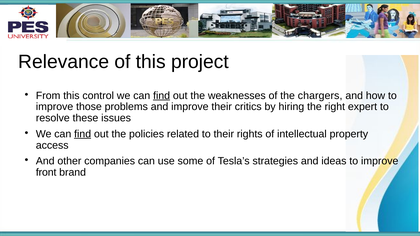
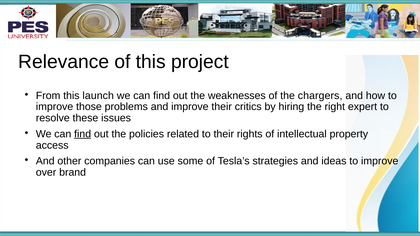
control: control -> launch (98, 96)
find underline: present -> none (162, 96)
front: front -> over (46, 172)
